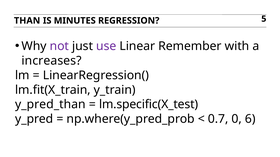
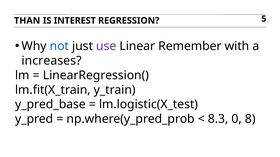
MINUTES: MINUTES -> INTEREST (75, 21)
not colour: purple -> blue (59, 46)
y_pred_than: y_pred_than -> y_pred_base (50, 105)
lm.specific(X_test: lm.specific(X_test -> lm.logistic(X_test (149, 105)
0.7: 0.7 -> 8.3 (218, 119)
6: 6 -> 8 (250, 119)
